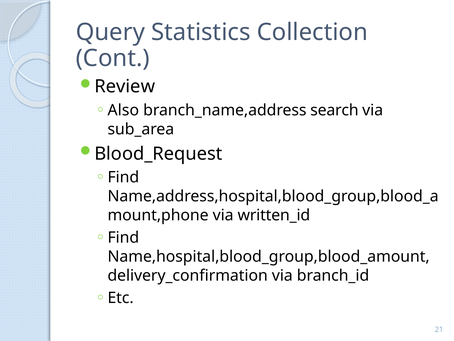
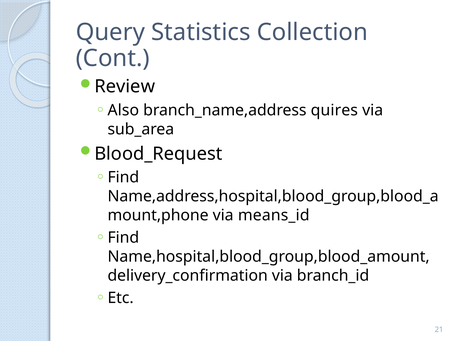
search: search -> quires (334, 110)
written_id: written_id -> means_id (274, 215)
